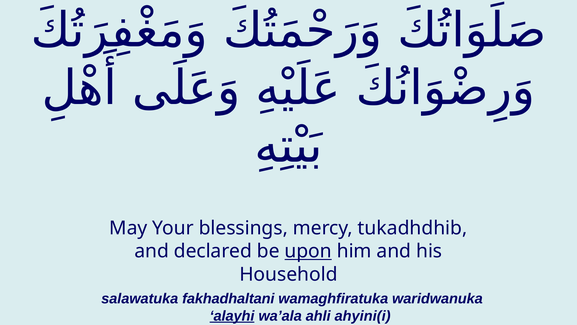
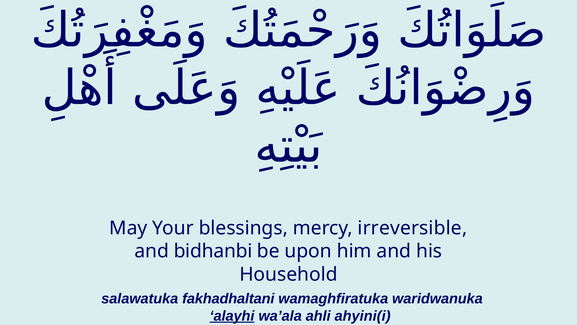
tukadhdhib: tukadhdhib -> irreversible (412, 228)
declared: declared -> bidhanbi (213, 251)
upon underline: present -> none (308, 251)
